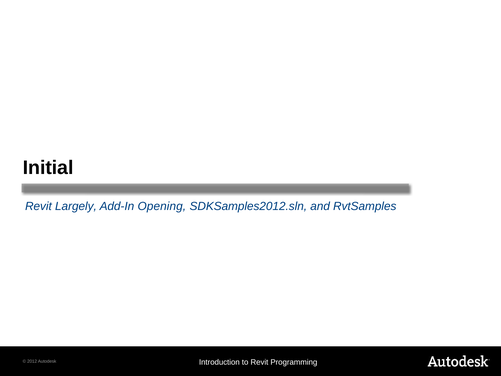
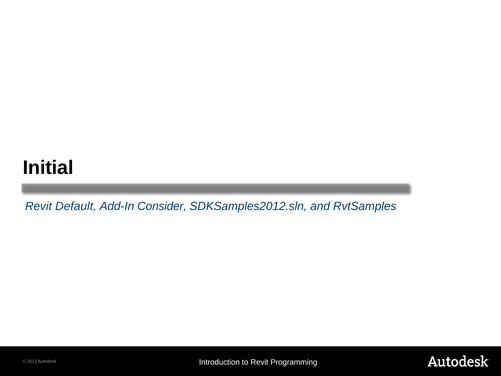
Largely: Largely -> Default (76, 206)
Opening: Opening -> Consider (162, 206)
